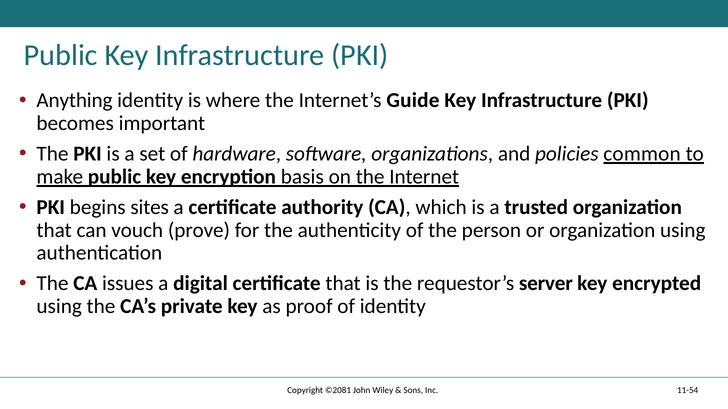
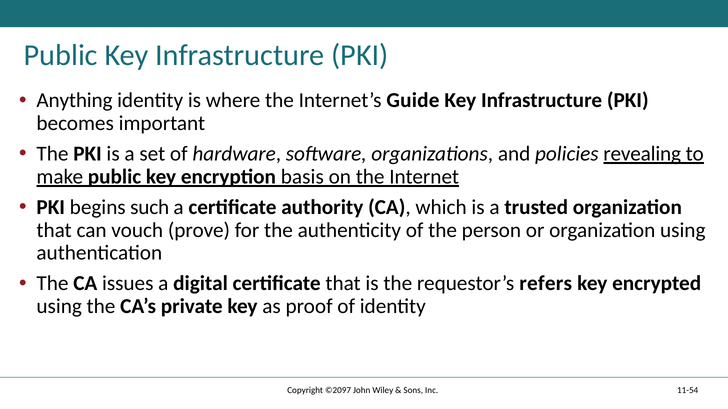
common: common -> revealing (642, 154)
sites: sites -> such (150, 207)
server: server -> refers (546, 284)
©2081: ©2081 -> ©2097 (338, 391)
